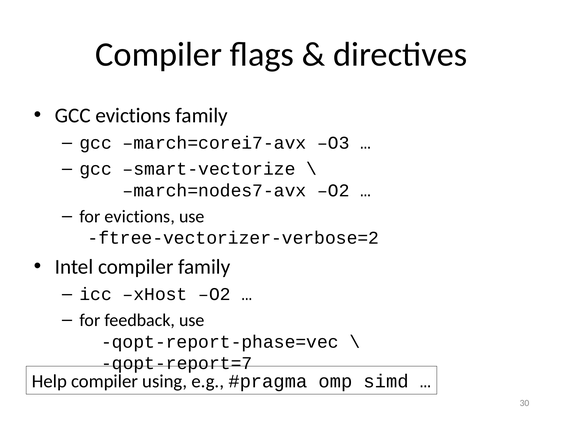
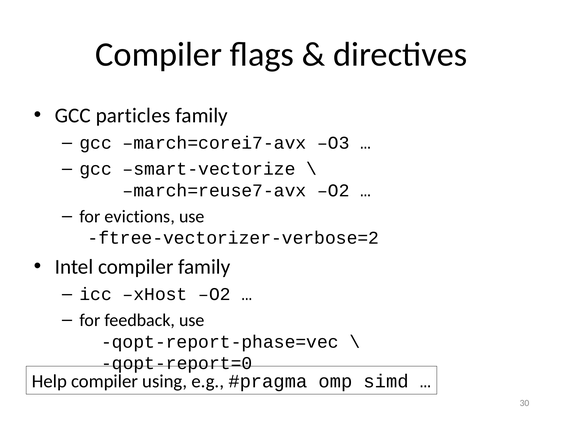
GCC evictions: evictions -> particles (133, 115)
march=nodes7-avx: march=nodes7-avx -> march=reuse7-avx (214, 191)
qopt-report=7: qopt-report=7 -> qopt-report=0 (177, 364)
